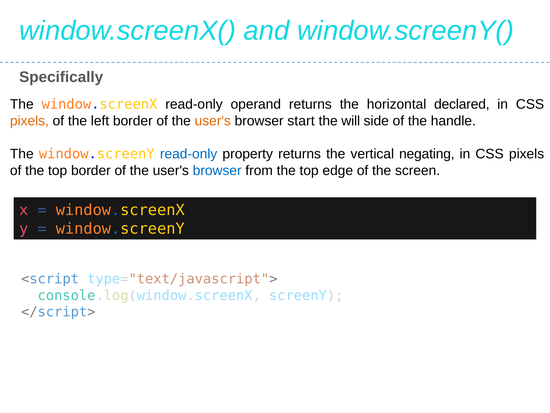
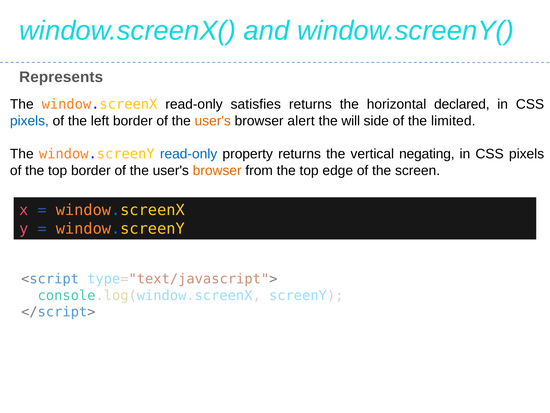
Specifically: Specifically -> Represents (61, 77)
operand: operand -> satisfies (256, 104)
pixels colour: orange -> blue (29, 121)
start: start -> alert (301, 121)
handle: handle -> limited (453, 121)
browser colour: blue -> orange (217, 170)
